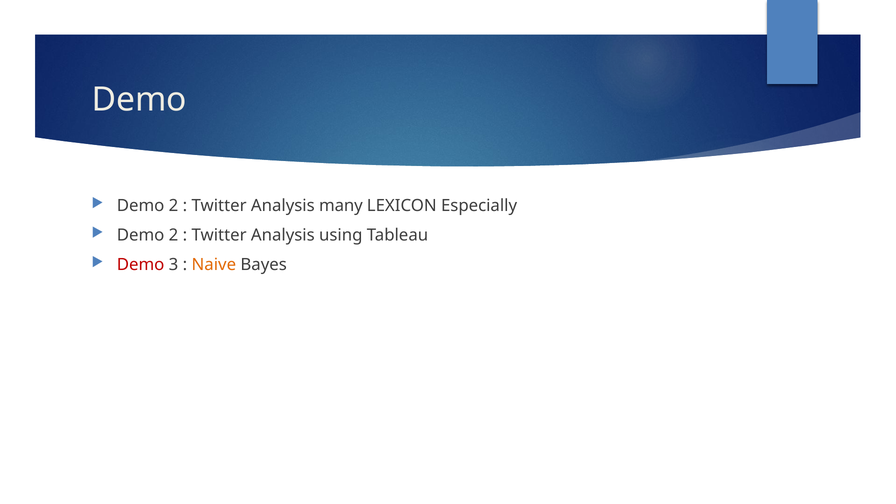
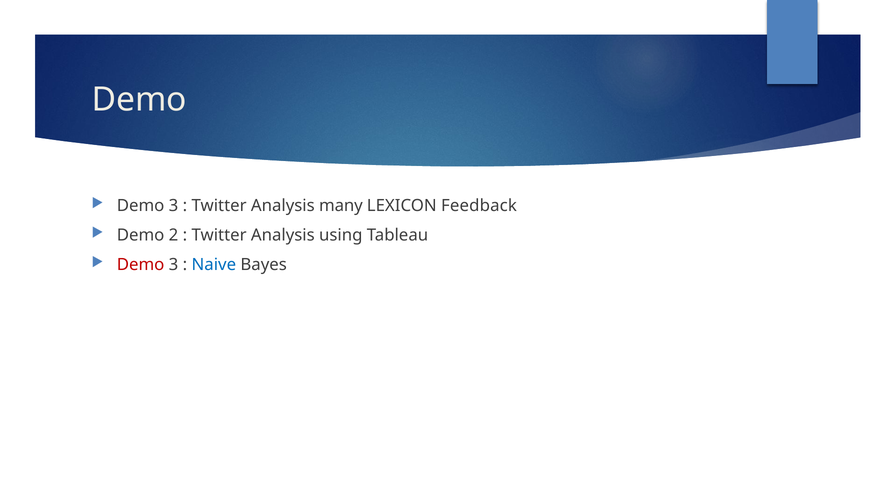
2: 2 -> 3 (174, 206)
Especially: Especially -> Feedback (479, 206)
Naive colour: orange -> blue (214, 265)
